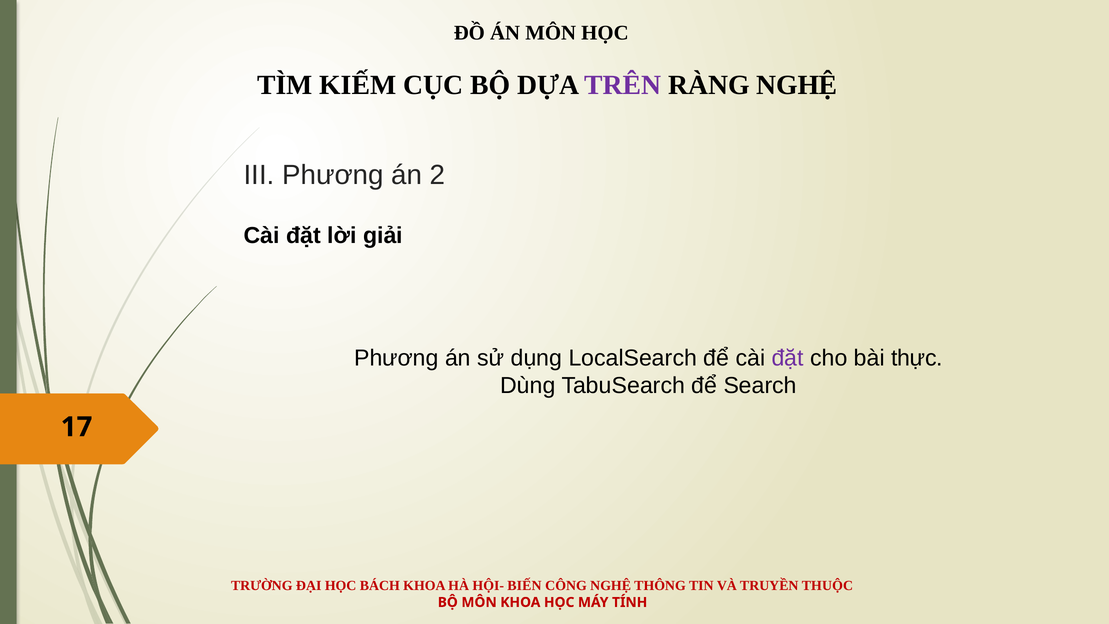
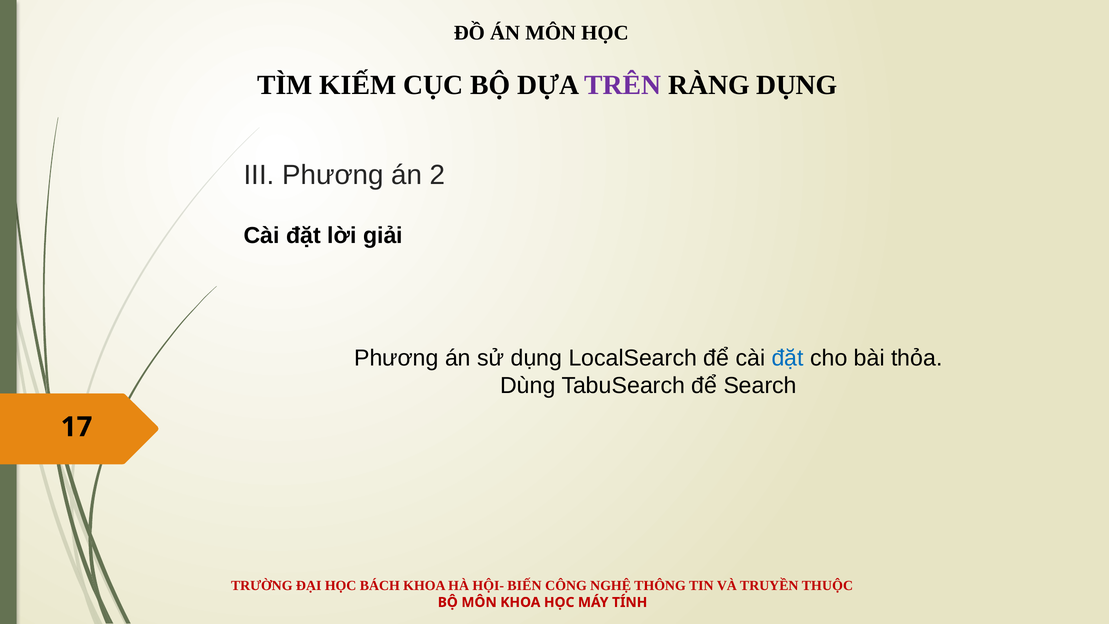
RÀNG NGHỆ: NGHỆ -> DỤNG (797, 85)
đặt colour: purple -> blue (788, 358)
thực: thực -> thỏa (917, 358)
